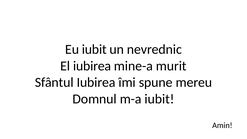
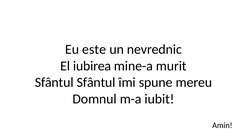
Eu iubit: iubit -> este (94, 49)
Sfântul Iubirea: Iubirea -> Sfântul (96, 82)
